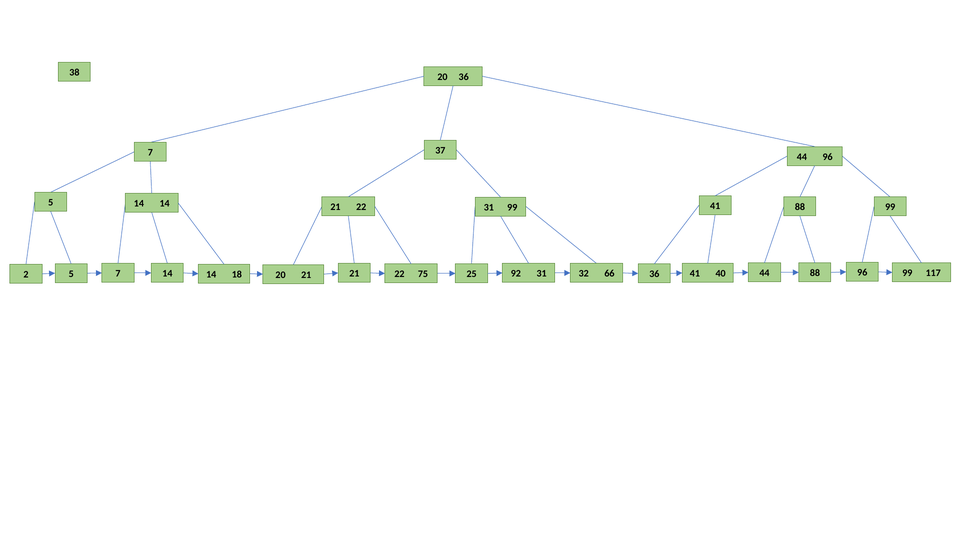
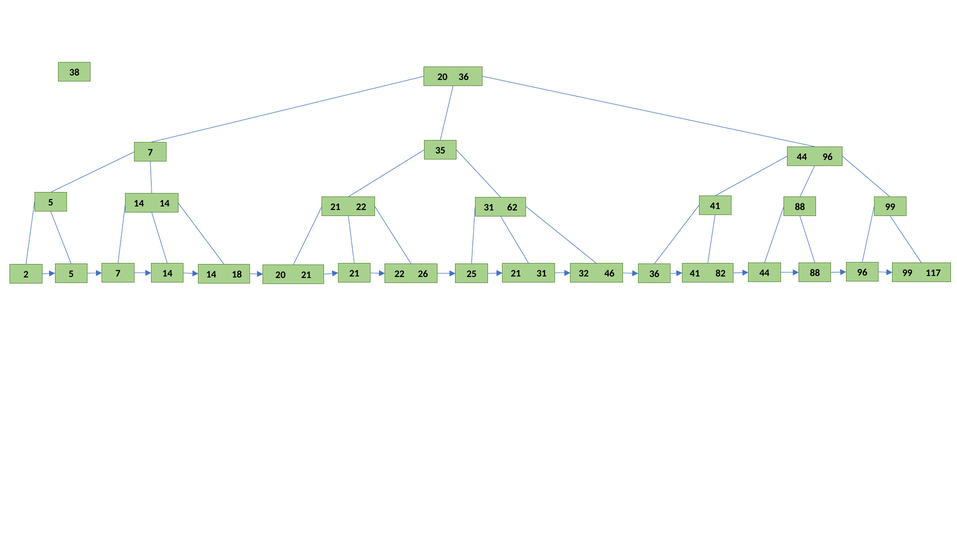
37: 37 -> 35 (440, 151)
31 99: 99 -> 62 (512, 207)
75: 75 -> 26 (423, 274)
25 92: 92 -> 21 (516, 274)
66: 66 -> 46 (609, 274)
40: 40 -> 82 (721, 274)
